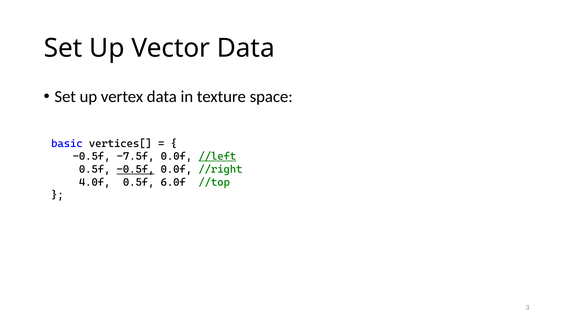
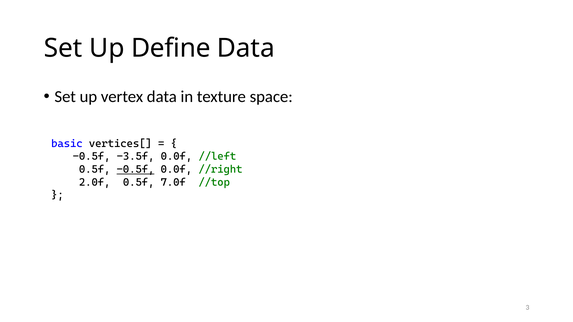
Vector: Vector -> Define (171, 48)
-7.5f: -7.5f -> -3.5f (136, 157)
//left underline: present -> none (217, 157)
4.0f: 4.0f -> 2.0f (95, 182)
6.0f: 6.0f -> 7.0f (173, 182)
